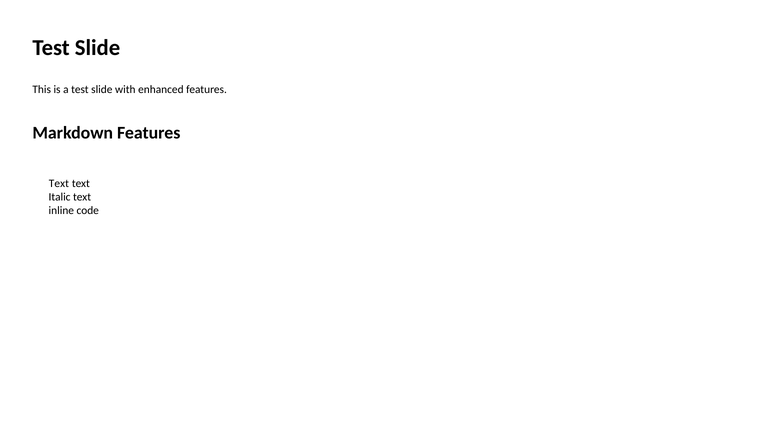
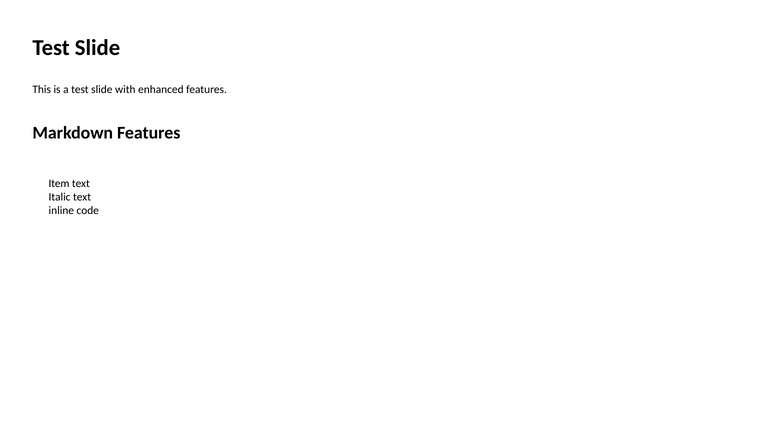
Text: Text -> Item (59, 183)
